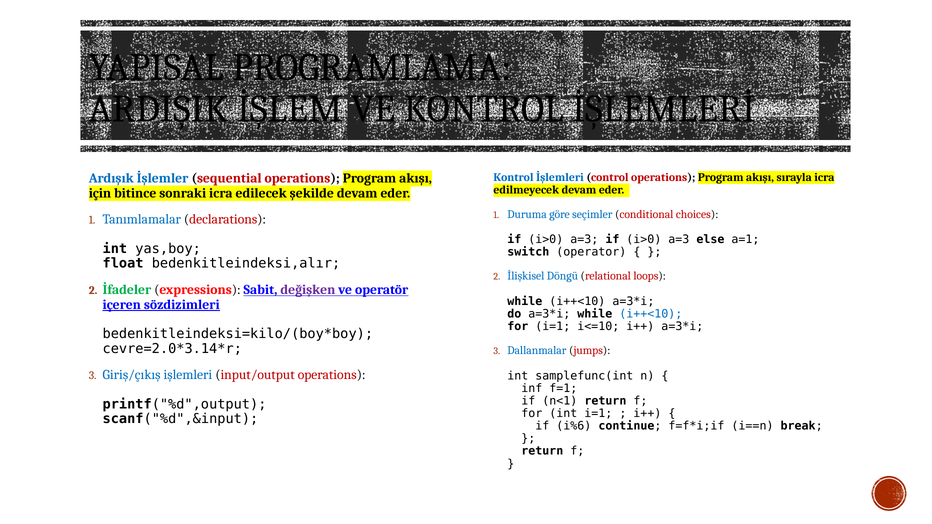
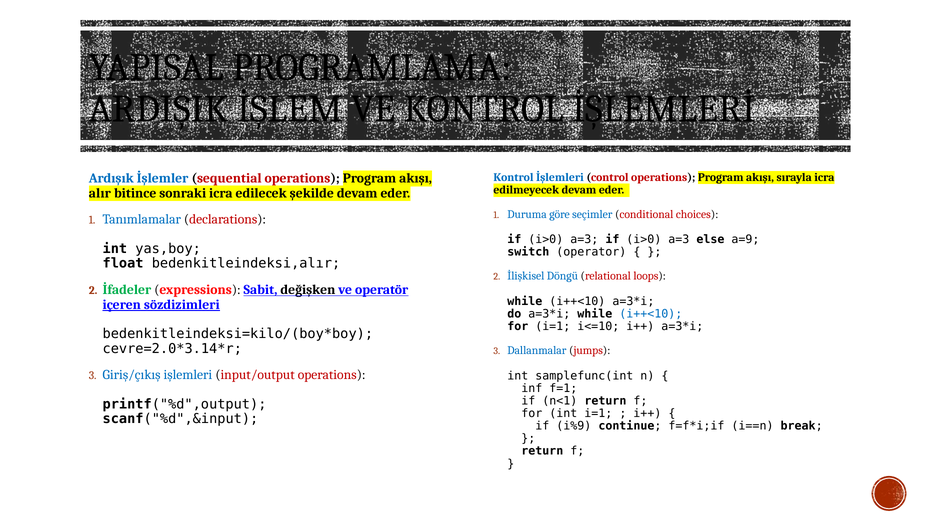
için: için -> alır (100, 193)
a=1: a=1 -> a=9 (745, 239)
değişken colour: purple -> black (308, 290)
i%6: i%6 -> i%9 (574, 426)
